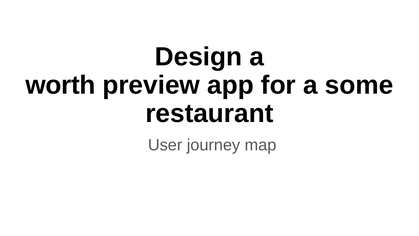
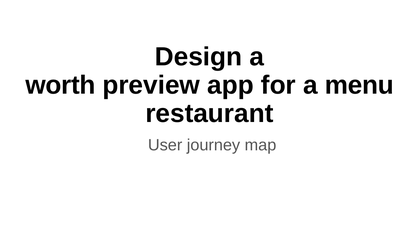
some: some -> menu (359, 85)
